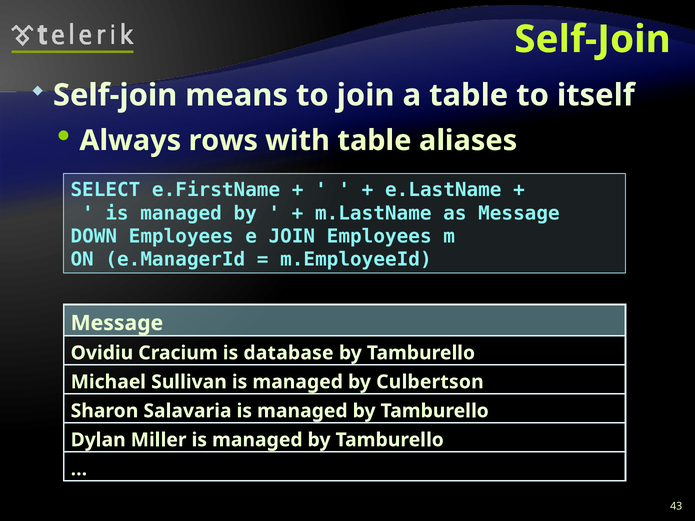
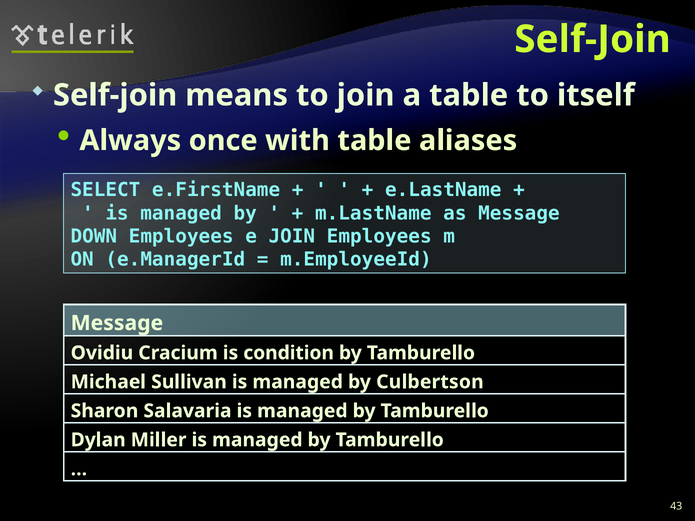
rows: rows -> once (223, 141)
database: database -> condition (289, 353)
